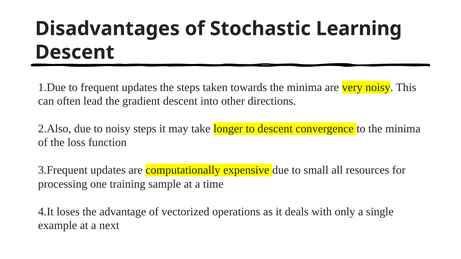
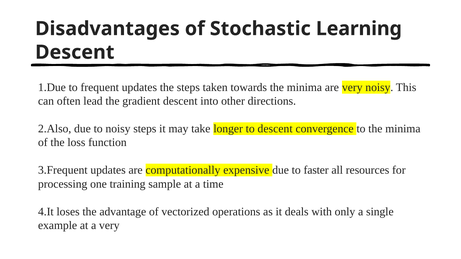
small: small -> faster (316, 170)
a next: next -> very (109, 226)
